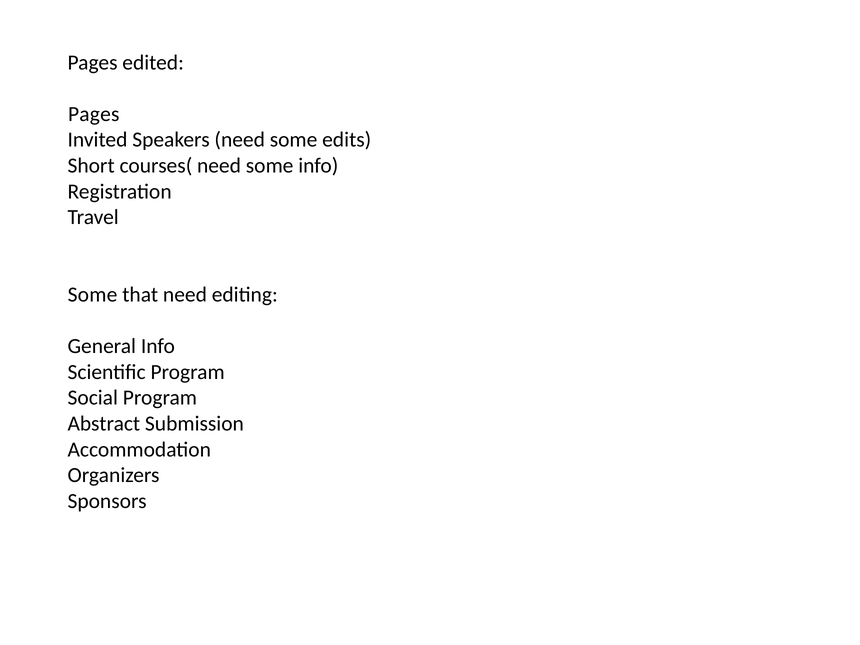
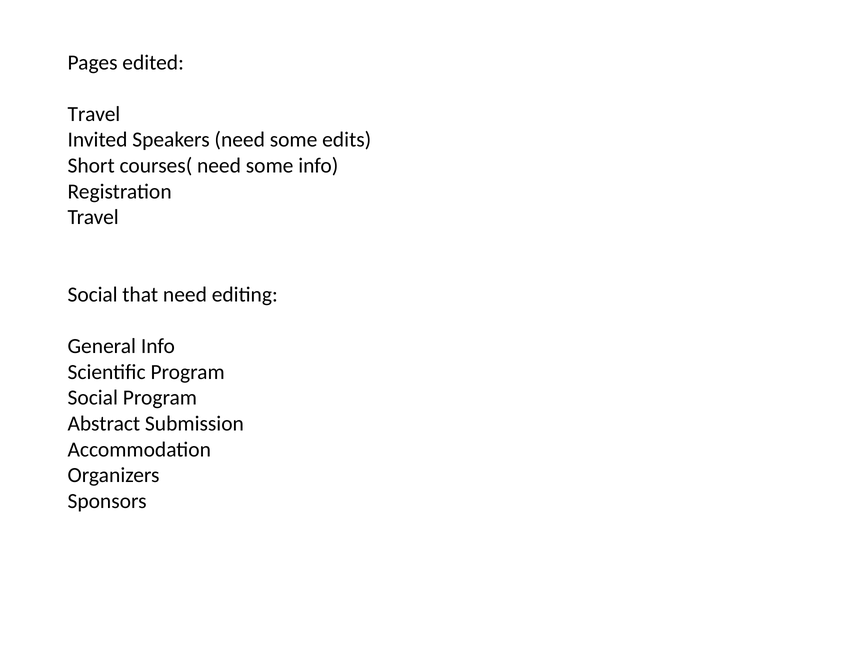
Pages: Pages -> Travel (94, 114)
Some: Some -> Social (93, 295)
